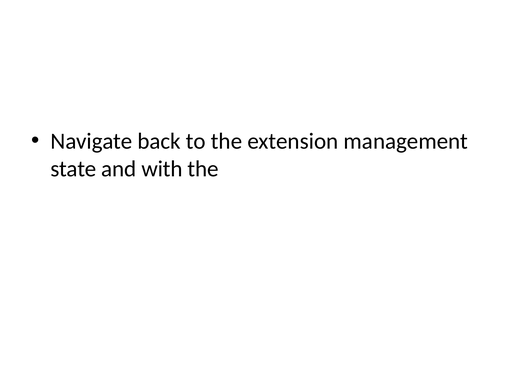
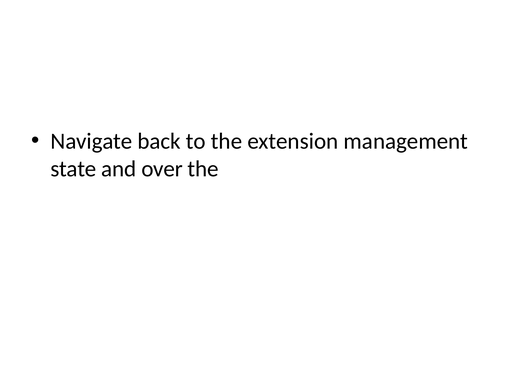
with: with -> over (162, 169)
